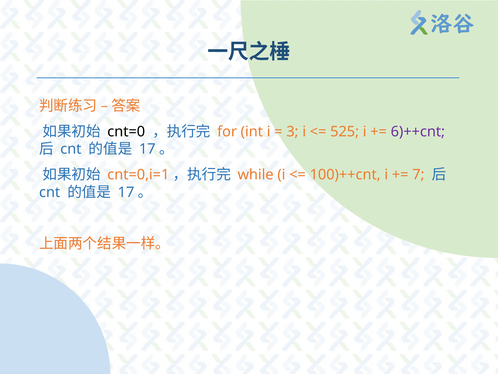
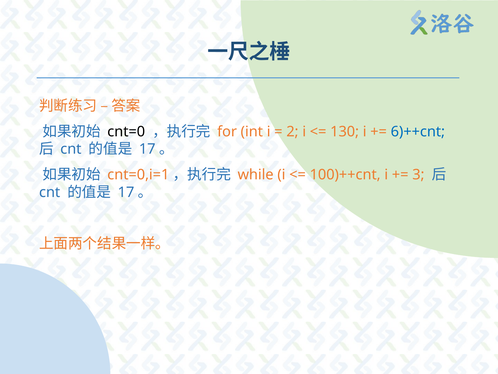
3: 3 -> 2 (292, 131)
525: 525 -> 130 (345, 131)
6)++cnt colour: purple -> blue (418, 131)
7: 7 -> 3 (418, 175)
